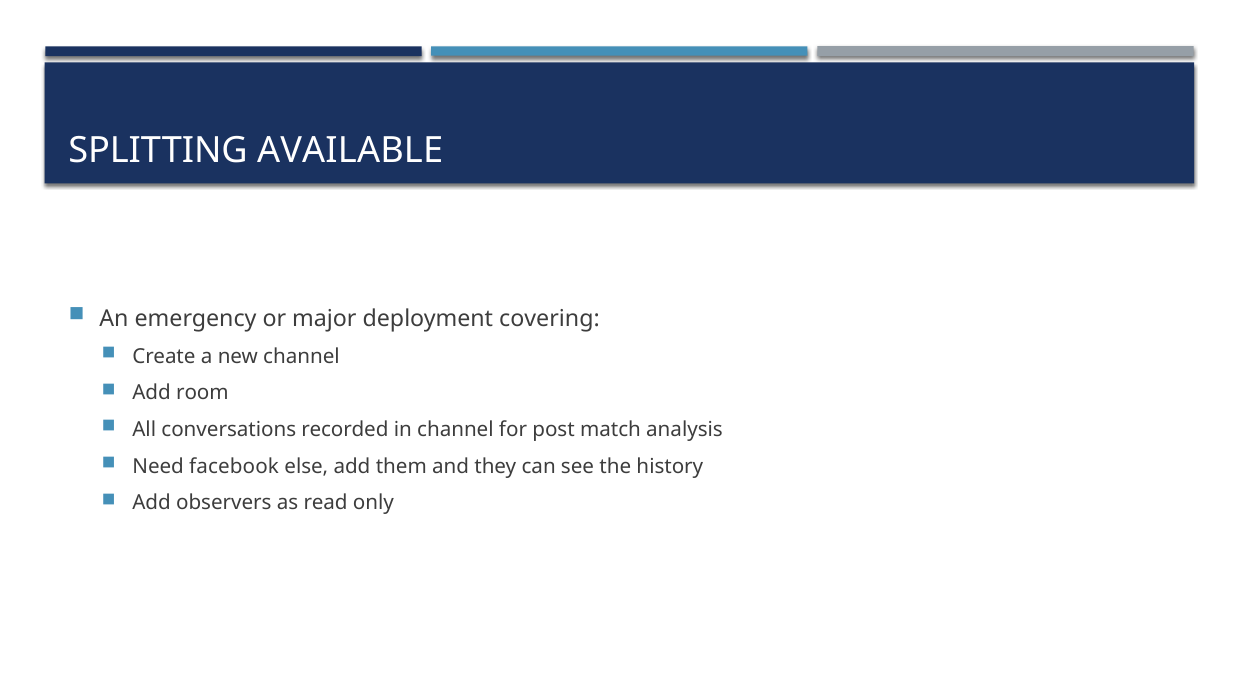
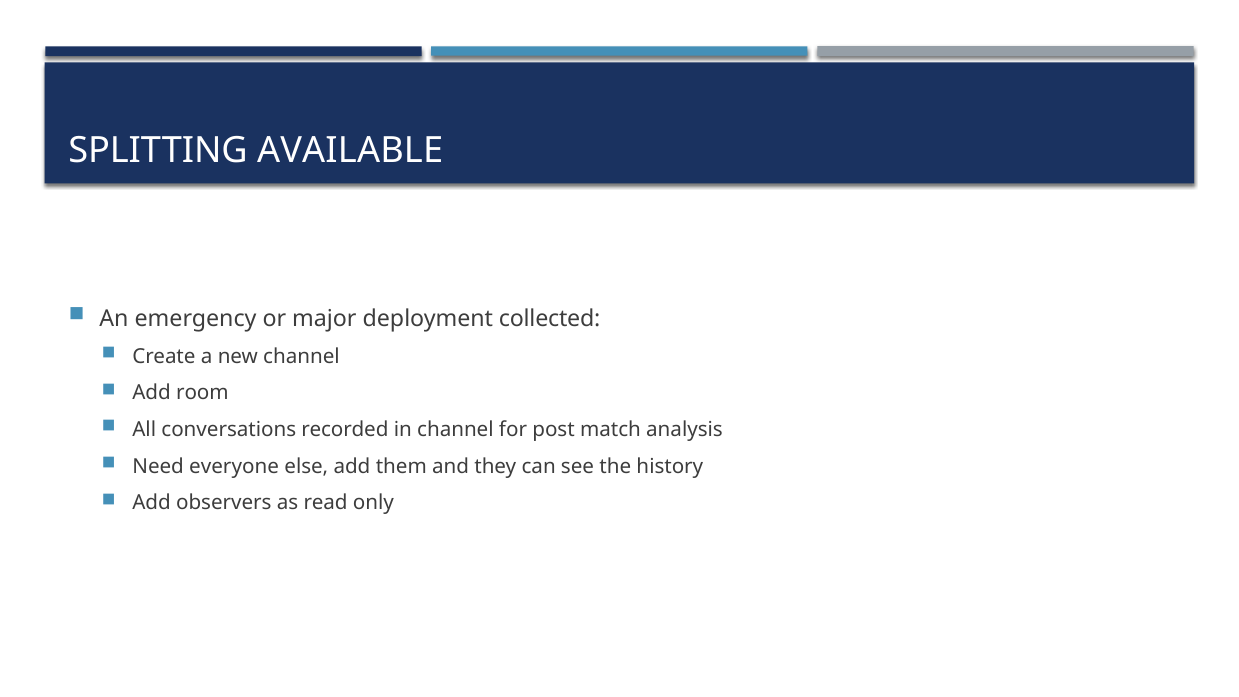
covering: covering -> collected (550, 318)
facebook: facebook -> everyone (234, 466)
